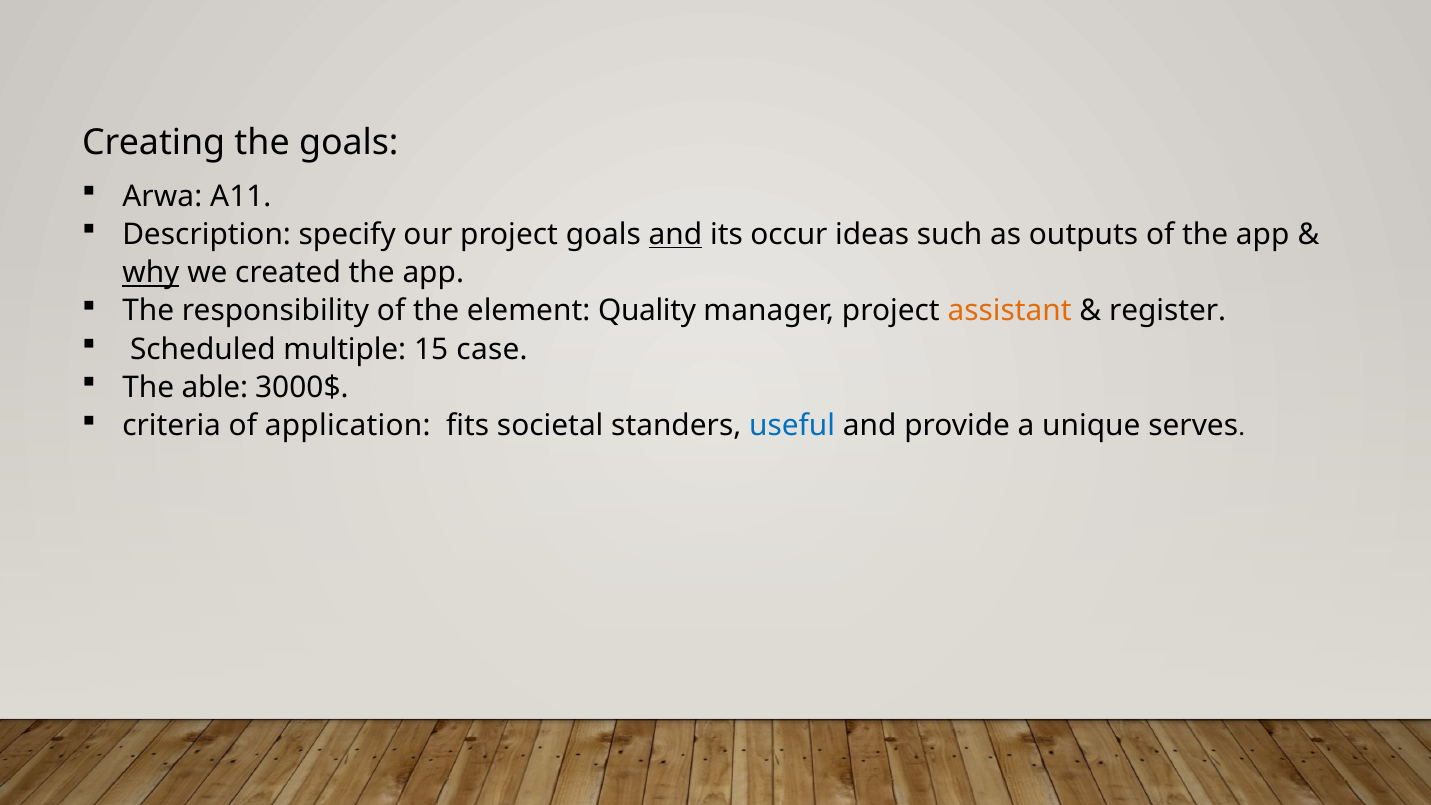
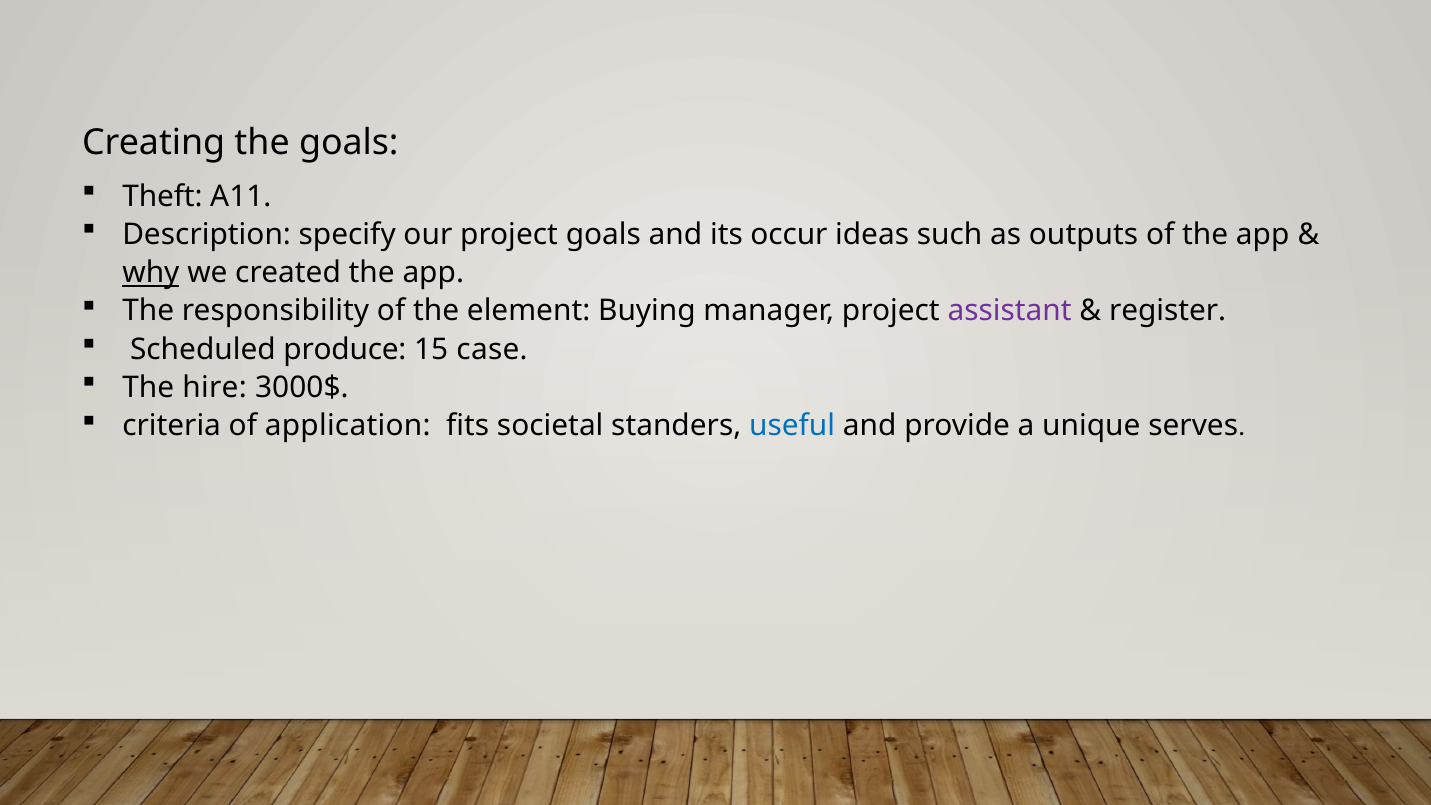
Arwa: Arwa -> Theft (162, 196)
and underline: present -> none (675, 235)
Quality: Quality -> Buying (647, 311)
assistant colour: orange -> purple (1010, 311)
multiple: multiple -> produce (345, 349)
able: able -> hire (215, 388)
